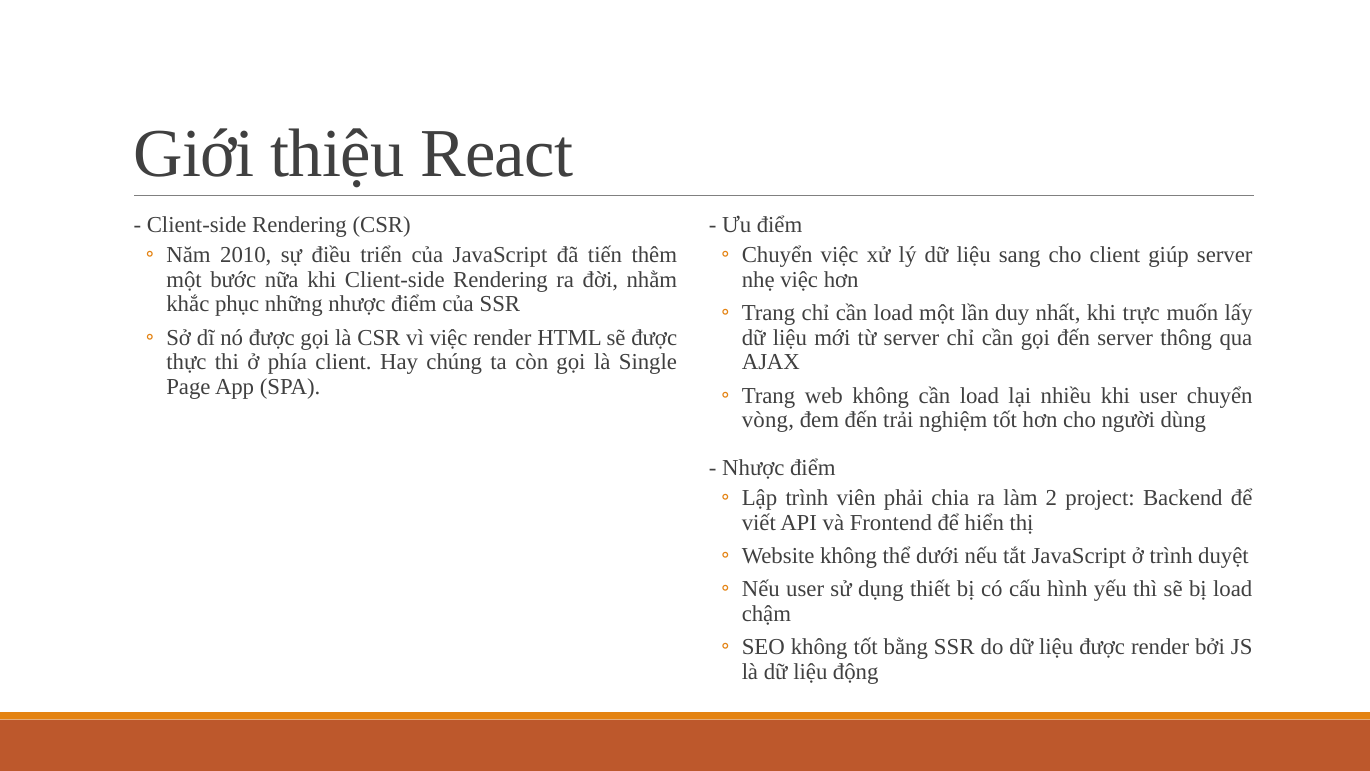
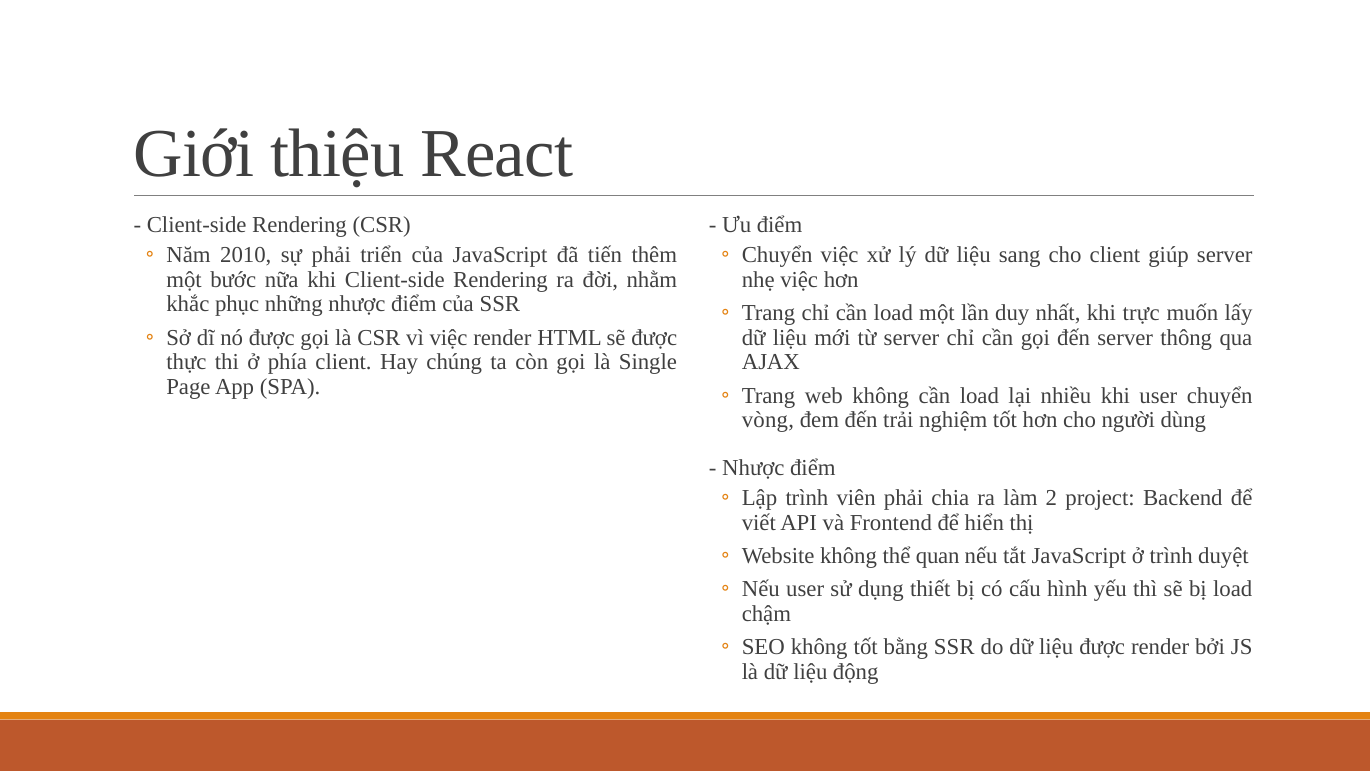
sự điều: điều -> phải (331, 255)
dưới: dưới -> quan (938, 556)
